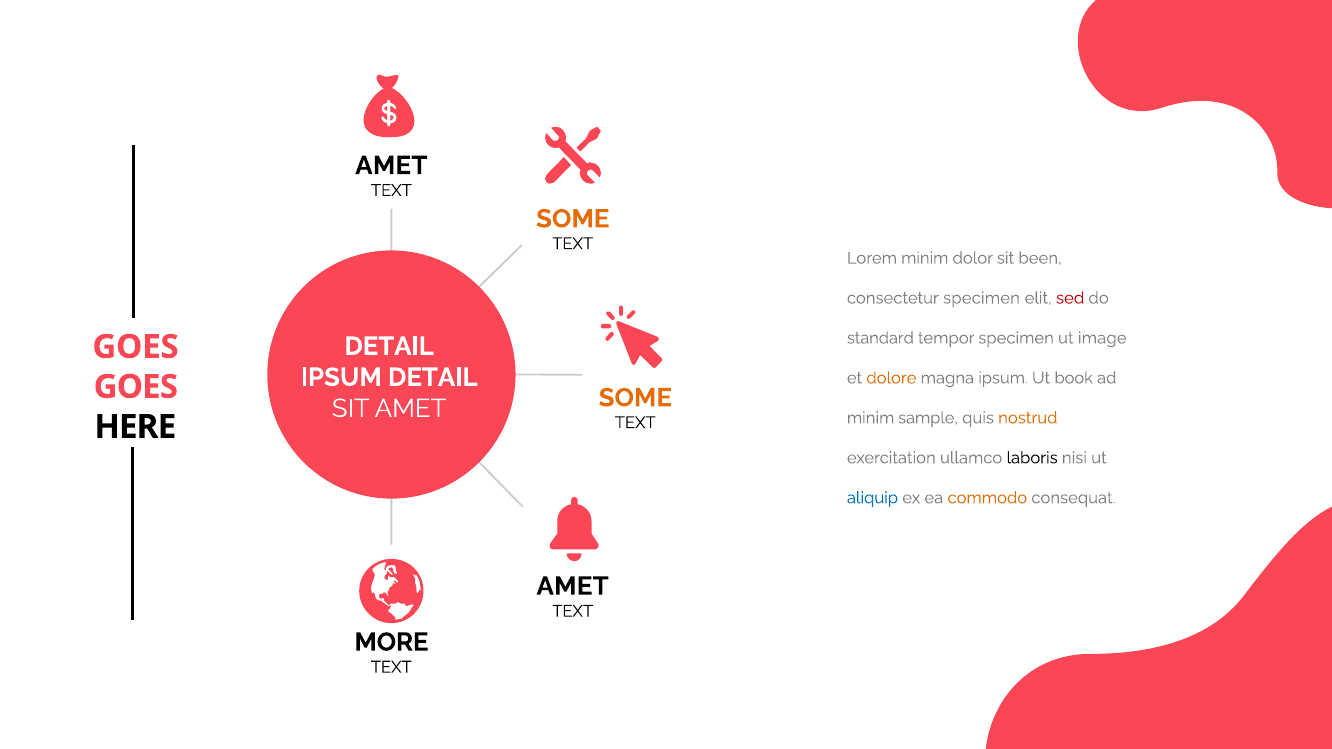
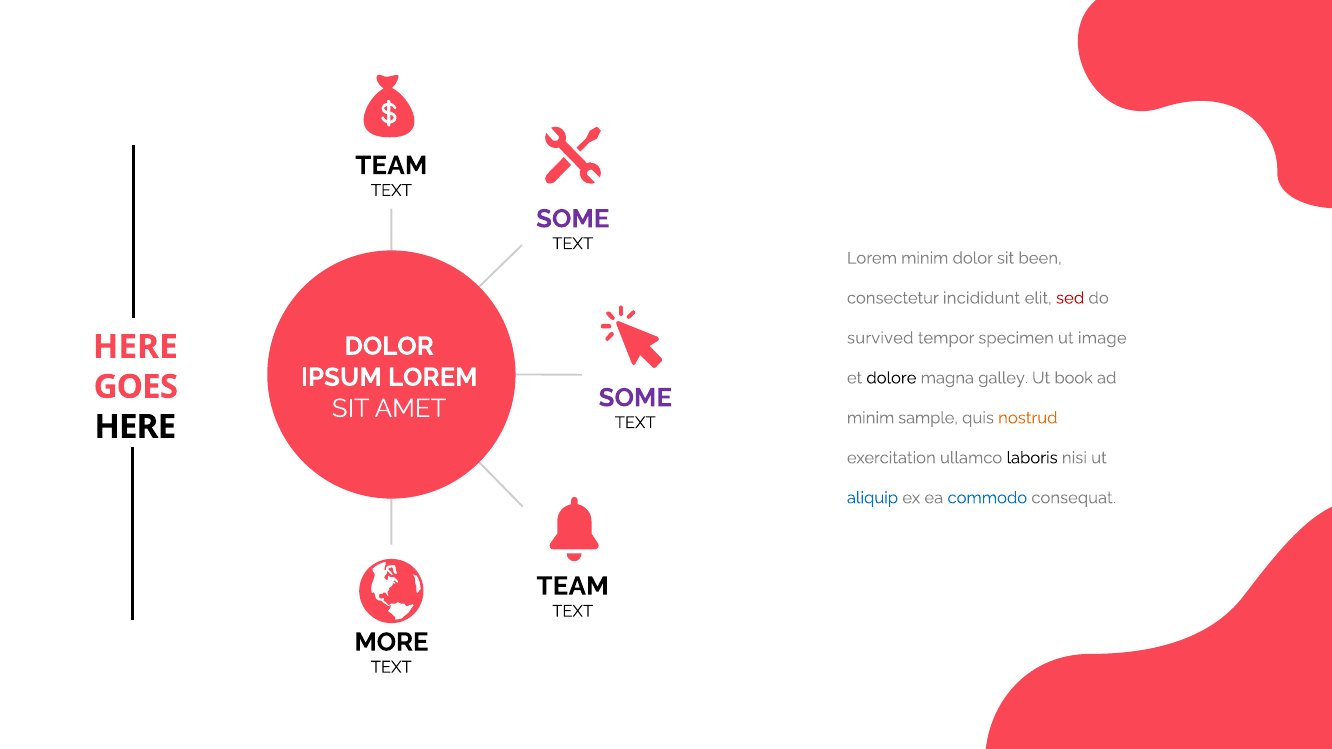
AMET: AMET -> TEAM (391, 166)
SOME colour: orange -> purple (573, 219)
consectetur specimen: specimen -> incididunt (982, 298)
standard: standard -> survived (880, 338)
DETAIL: DETAIL -> DOLOR (389, 346)
GOES: GOES -> HERE (135, 347)
IPSUM DETAIL: DETAIL -> LOREM (433, 377)
dolore colour: orange -> black (891, 378)
magna ipsum: ipsum -> galley (1003, 378)
SOME colour: orange -> purple (635, 398)
commodo colour: orange -> blue (987, 498)
AMET: AMET -> TEAM (573, 586)
